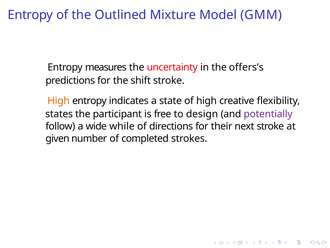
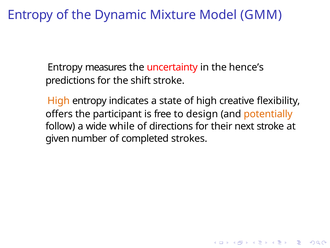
Outlined: Outlined -> Dynamic (121, 15)
offers’s: offers’s -> hence’s (246, 67)
states: states -> offers (59, 114)
potentially colour: purple -> orange (268, 114)
